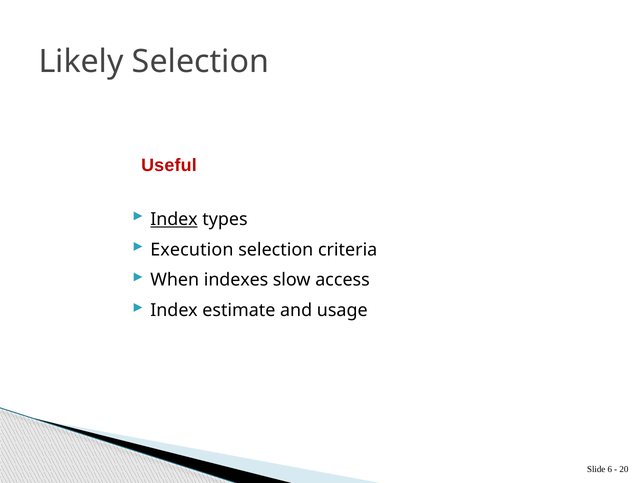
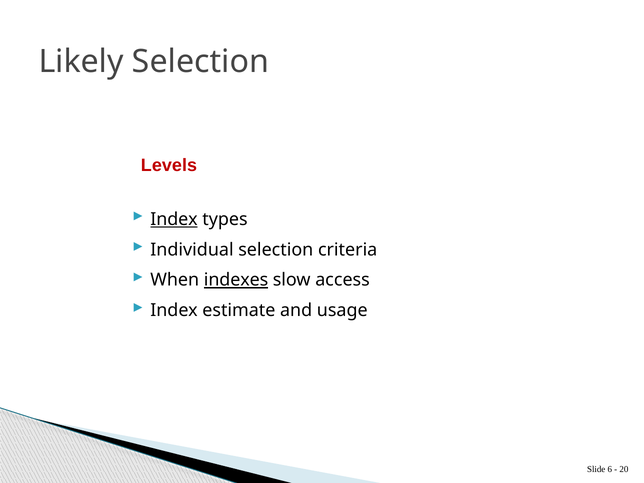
Useful: Useful -> Levels (169, 165)
Execution: Execution -> Individual (192, 250)
indexes underline: none -> present (236, 280)
